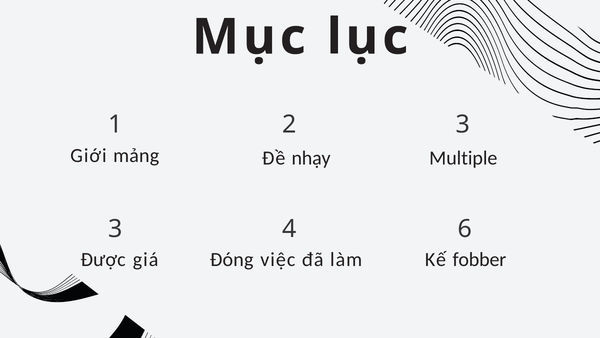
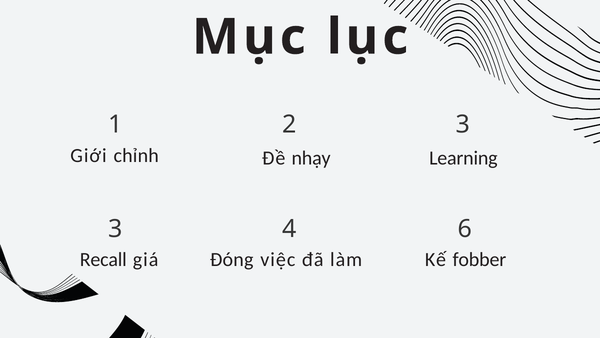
mảng: mảng -> chỉnh (136, 156)
Multiple: Multiple -> Learning (463, 158)
Được: Được -> Recall (103, 259)
